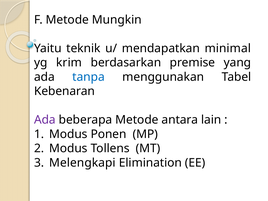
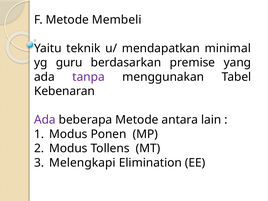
Mungkin: Mungkin -> Membeli (117, 20)
krim: krim -> guru (69, 63)
tanpa colour: blue -> purple (89, 77)
